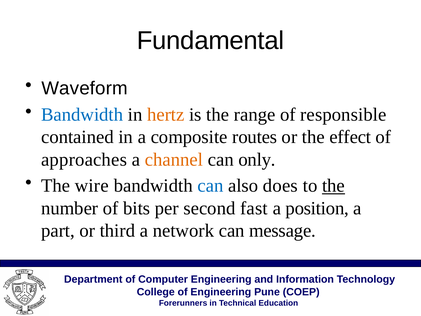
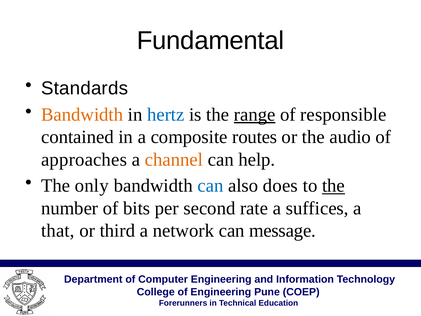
Waveform: Waveform -> Standards (85, 88)
Bandwidth colour: blue -> orange (82, 115)
hertz colour: orange -> blue (166, 115)
range underline: none -> present (255, 115)
effect: effect -> audio (350, 137)
only: only -> help (257, 159)
wire: wire -> only (92, 186)
fast: fast -> rate (254, 208)
position: position -> suffices (317, 208)
part: part -> that (58, 231)
